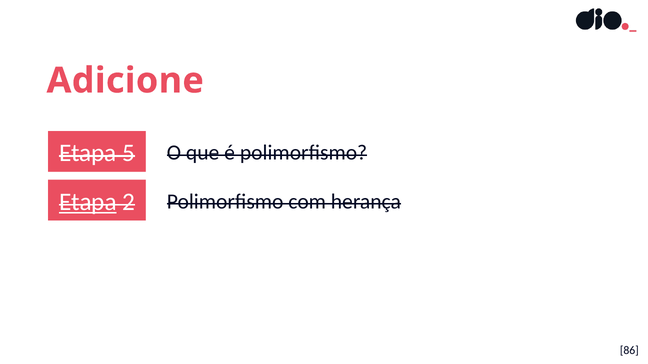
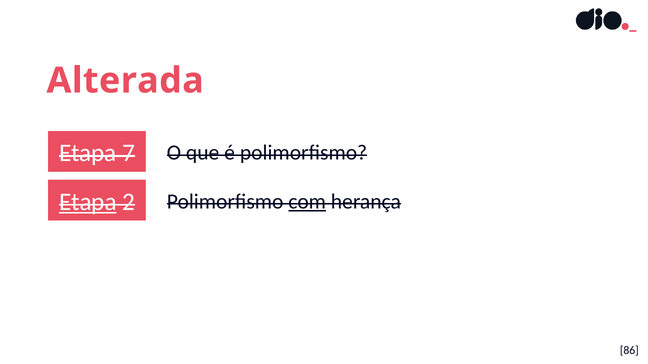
Adicione: Adicione -> Alterada (125, 81)
5: 5 -> 7 (128, 153)
com underline: none -> present (307, 202)
